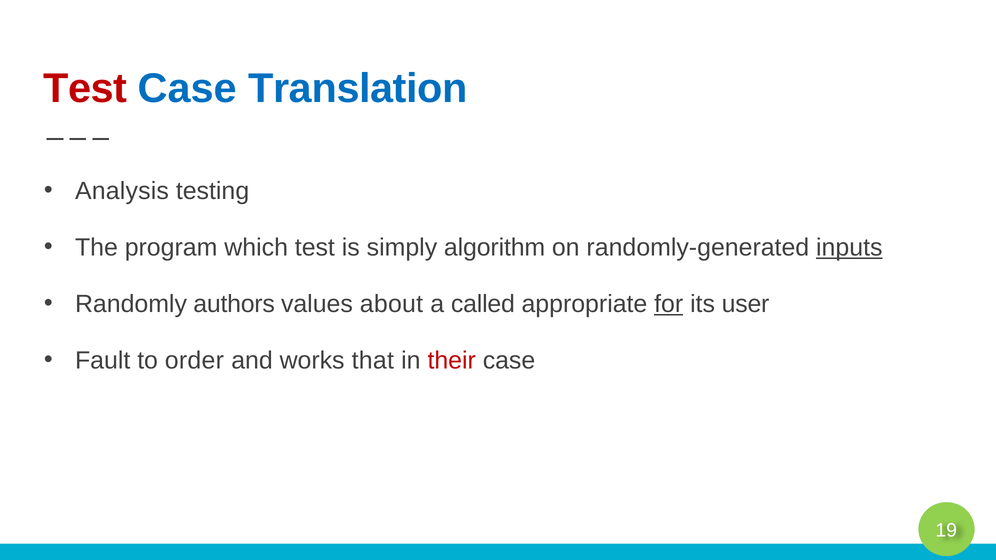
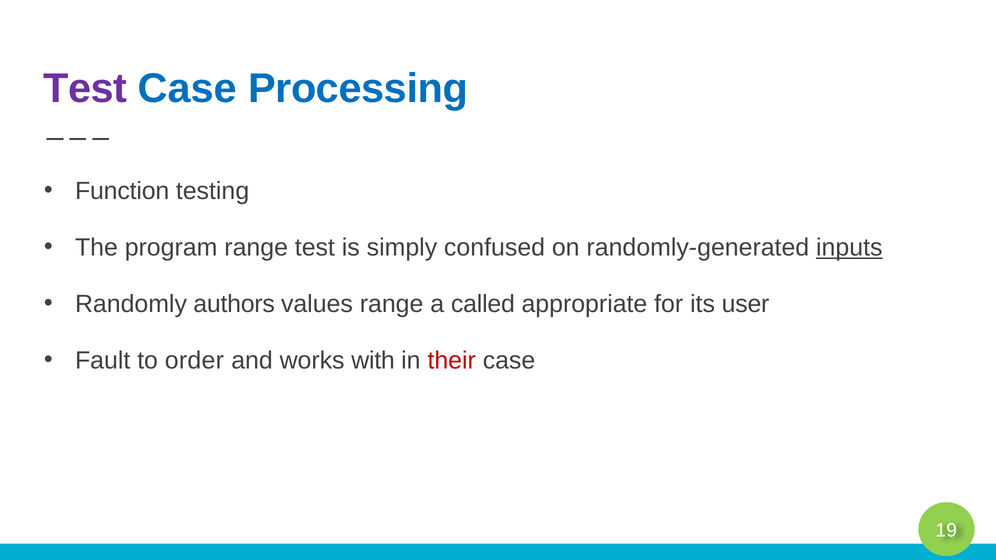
Test colour: red -> purple (85, 88)
Translation: Translation -> Processing (358, 88)
Analysis: Analysis -> Function (122, 191)
program which: which -> range (256, 248)
algorithm: algorithm -> confused (495, 248)
values about: about -> range (392, 304)
for underline: present -> none (669, 304)
that: that -> with (373, 360)
